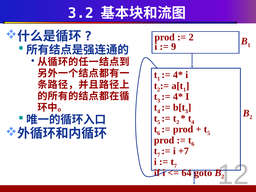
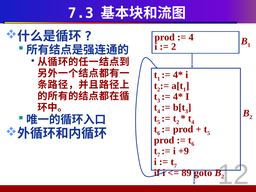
3.2: 3.2 -> 7.3 (81, 13)
2: 2 -> 4 (191, 37)
9: 9 -> 2 (174, 47)
+7: +7 -> +9 (184, 151)
64: 64 -> 89 (186, 173)
